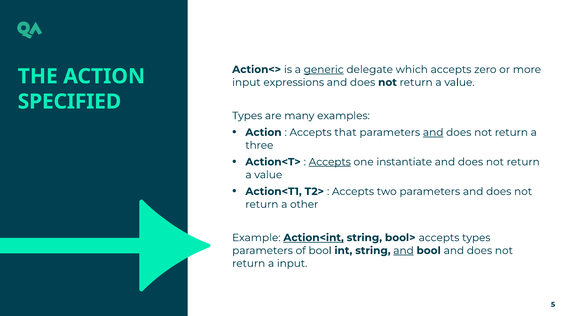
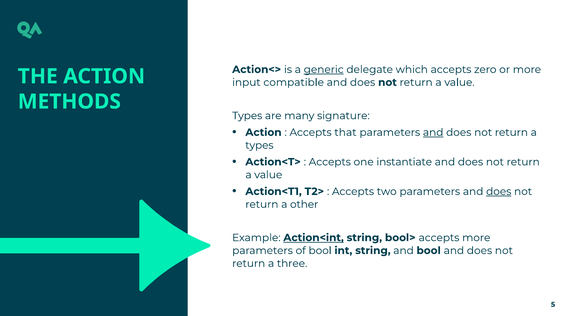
expressions: expressions -> compatible (294, 82)
SPECIFIED: SPECIFIED -> METHODS (69, 102)
examples: examples -> signature (343, 116)
three: three -> types (259, 145)
Accepts underline: present -> none (330, 162)
does underline: none -> present (499, 192)
accepts types: types -> more (476, 238)
and underline: present -> none (404, 251)
a input: input -> three (292, 264)
